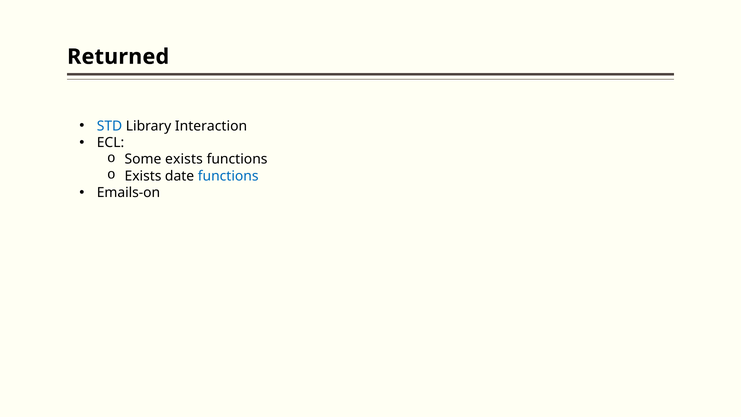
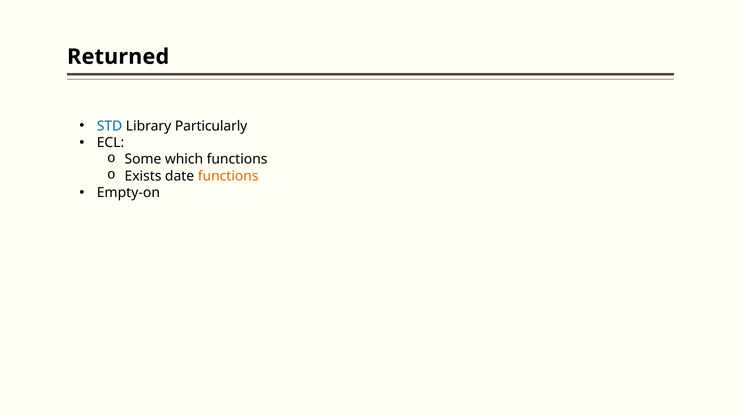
Interaction: Interaction -> Particularly (211, 126)
Some exists: exists -> which (184, 159)
functions colour: blue -> orange (228, 176)
Emails-on: Emails-on -> Empty-on (128, 193)
